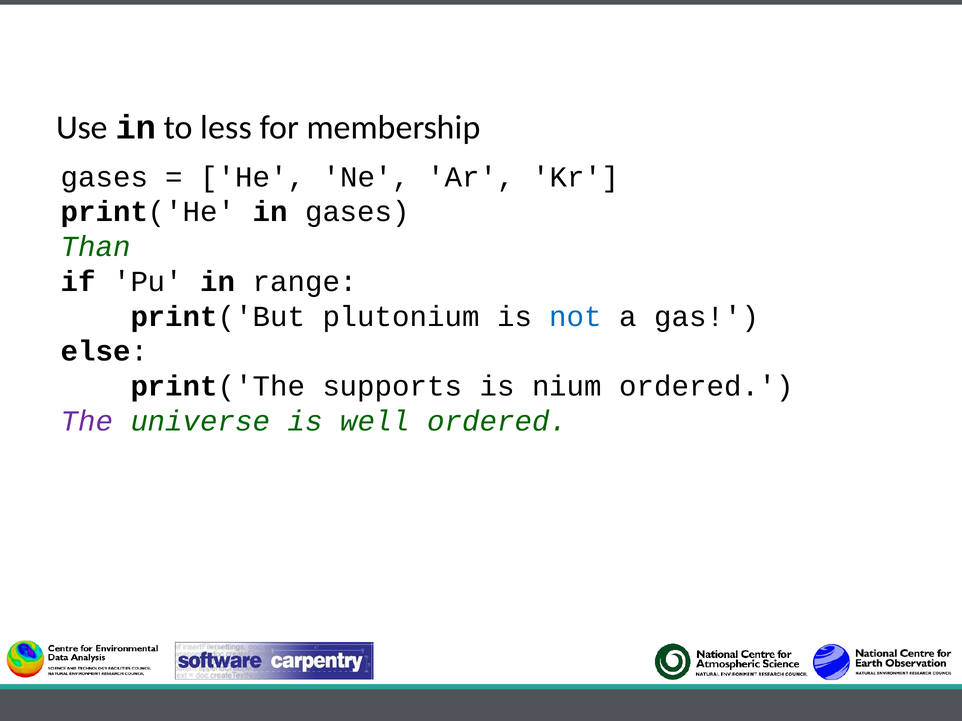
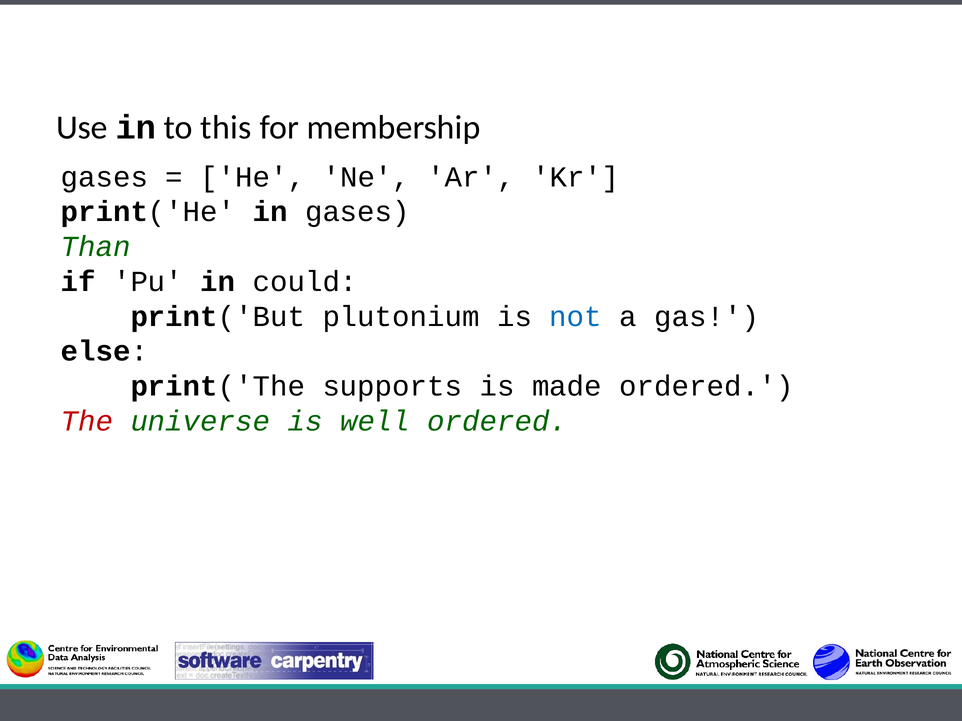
less: less -> this (226, 128)
range: range -> could (305, 282)
nium: nium -> made (567, 387)
The colour: purple -> red (87, 421)
